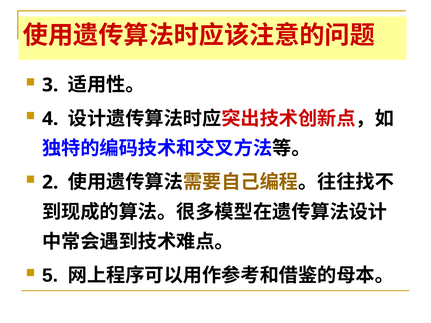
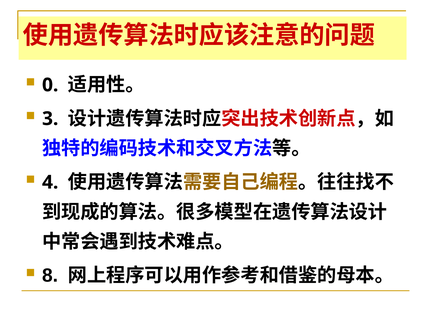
3: 3 -> 0 (50, 85)
4: 4 -> 3 (50, 119)
2: 2 -> 4 (50, 182)
5: 5 -> 8 (50, 276)
